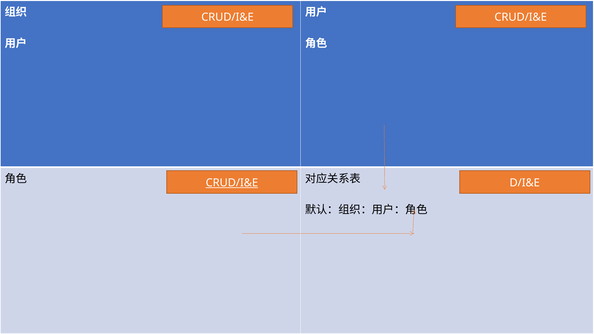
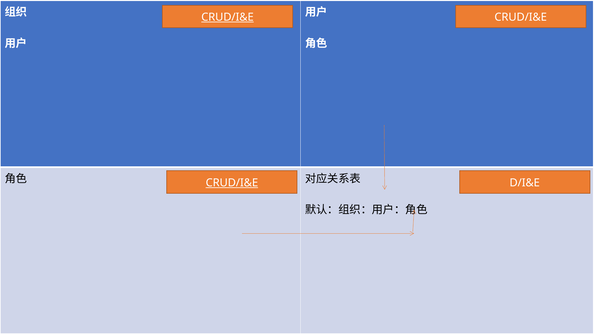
CRUD/I&E underline: none -> present (228, 17)
